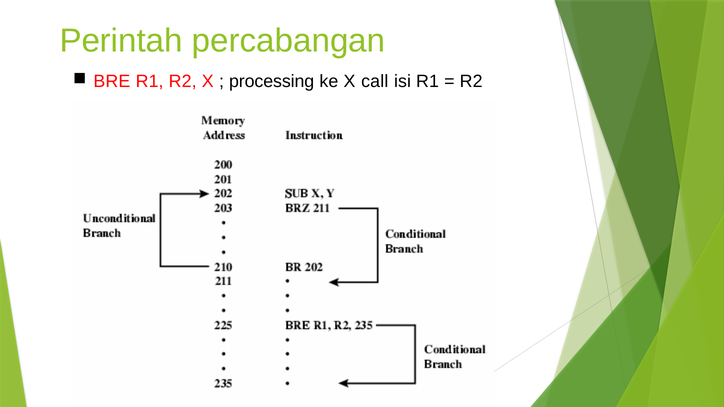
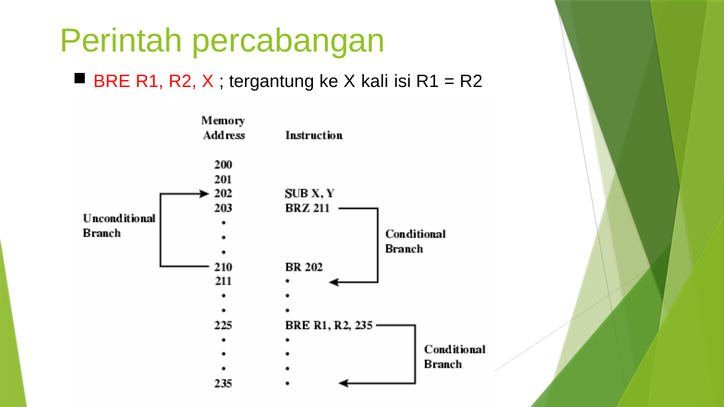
processing: processing -> tergantung (272, 82)
call: call -> kali (375, 82)
